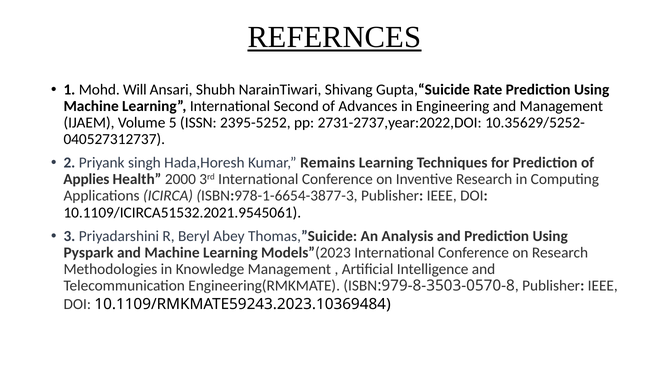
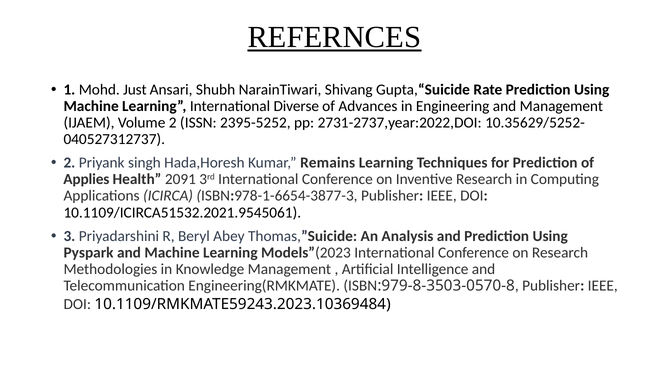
Will: Will -> Just (135, 90)
Second: Second -> Diverse (296, 106)
Volume 5: 5 -> 2 (173, 123)
2000: 2000 -> 2091 (180, 179)
